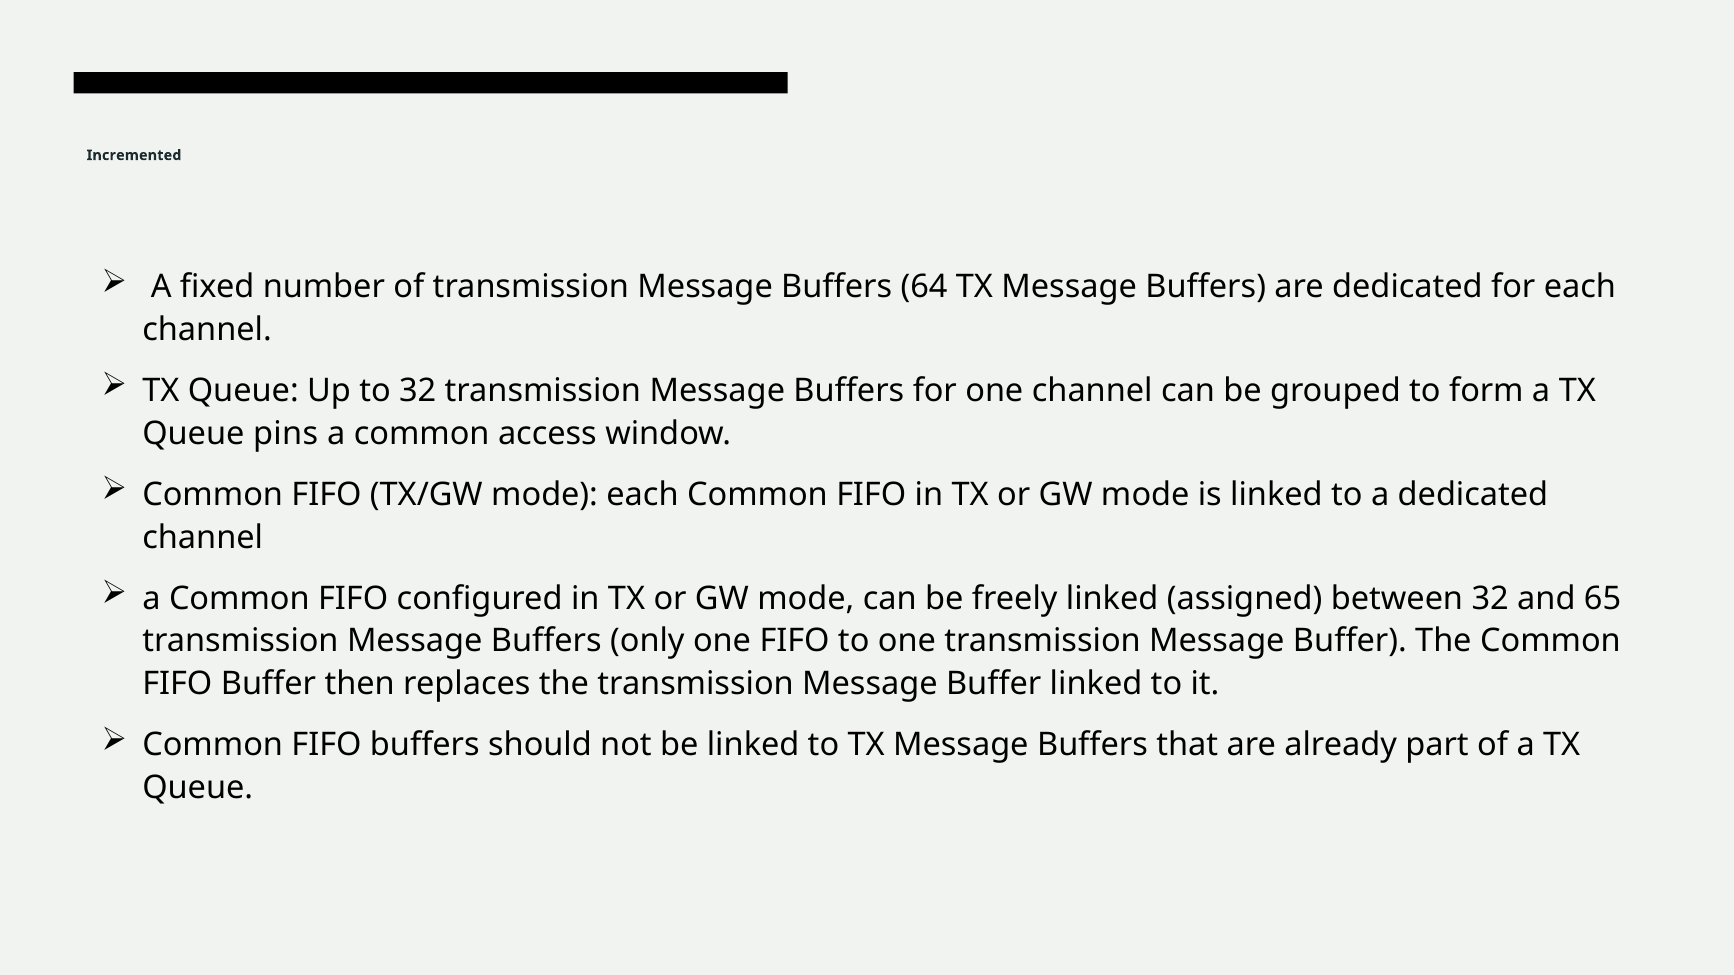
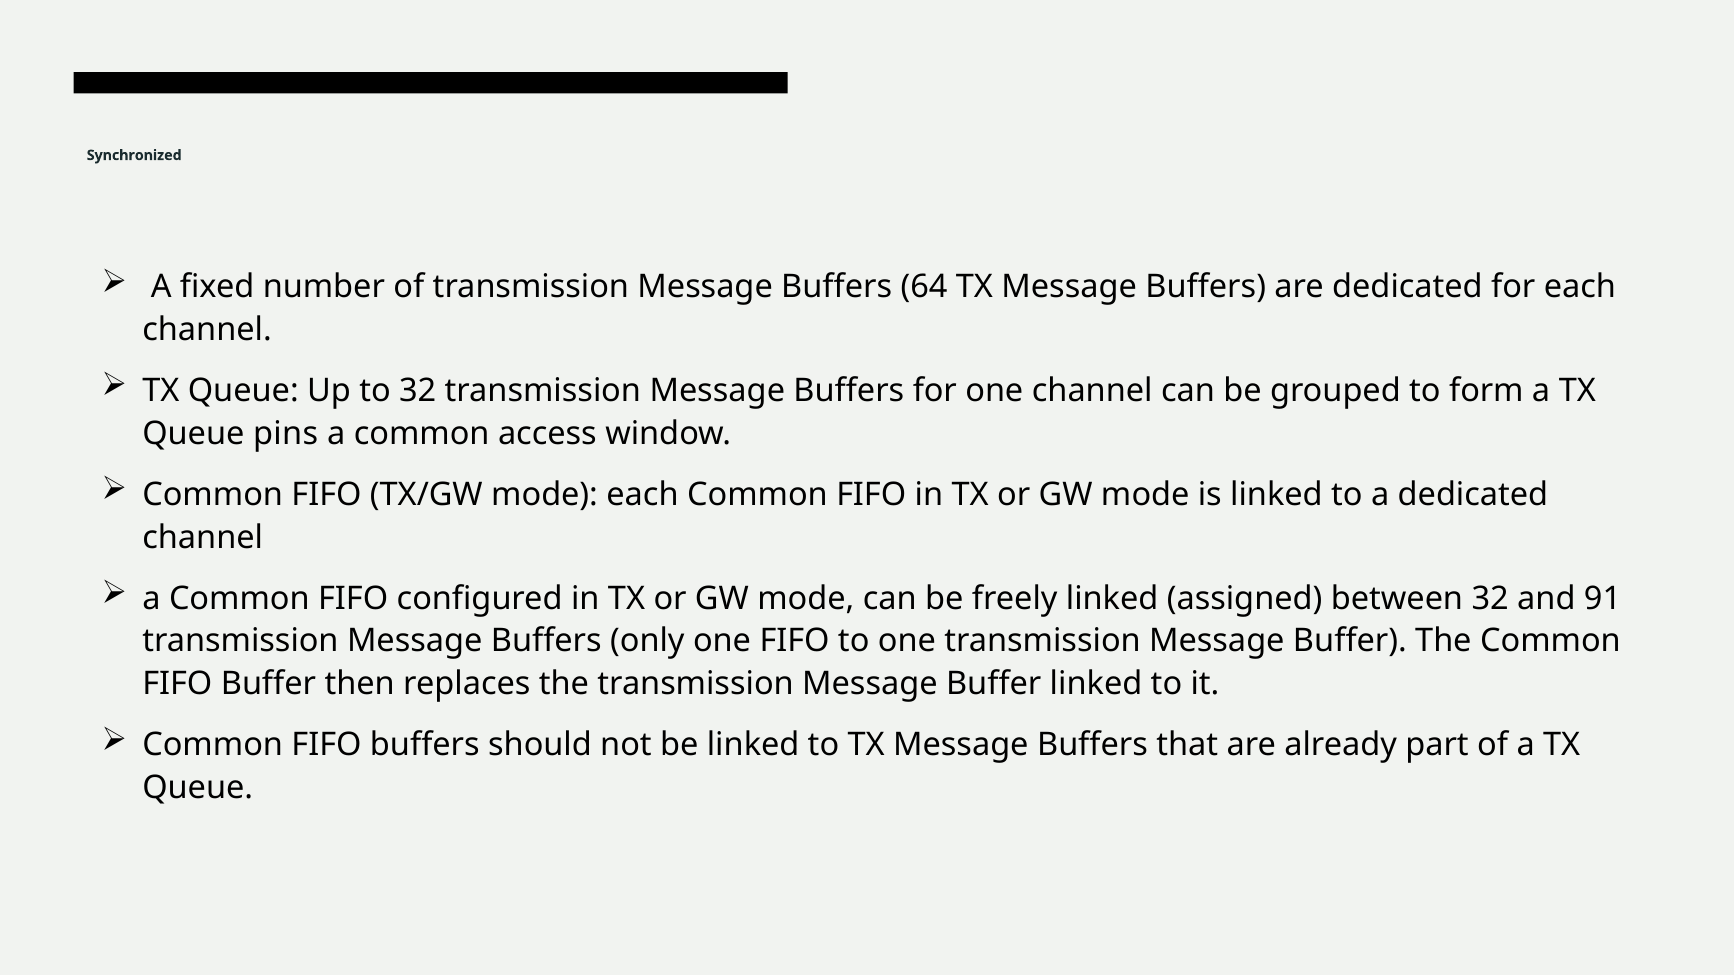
Incremented: Incremented -> Synchronized (134, 155)
65: 65 -> 91 (1603, 599)
